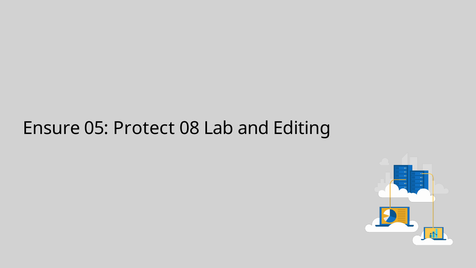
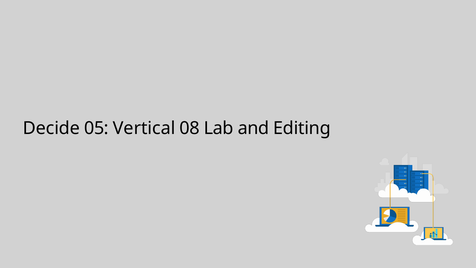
Ensure: Ensure -> Decide (51, 128)
Protect: Protect -> Vertical (144, 128)
